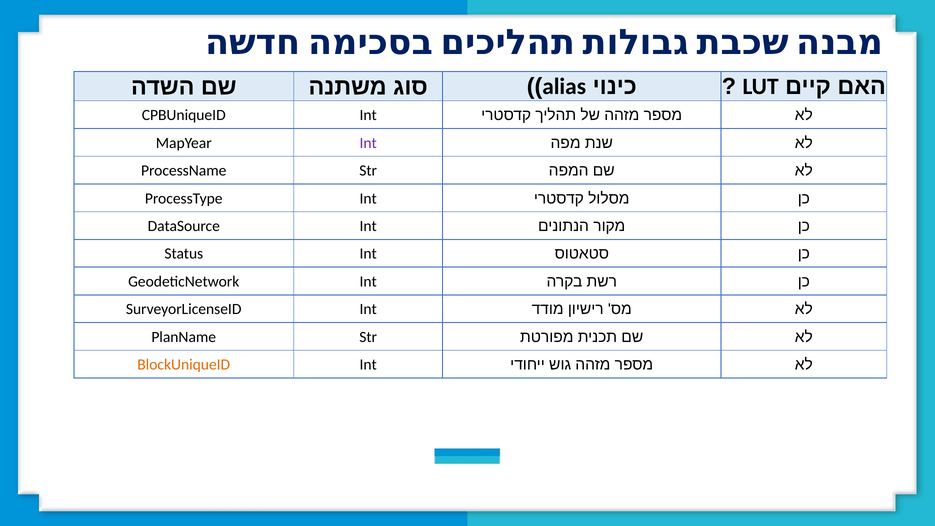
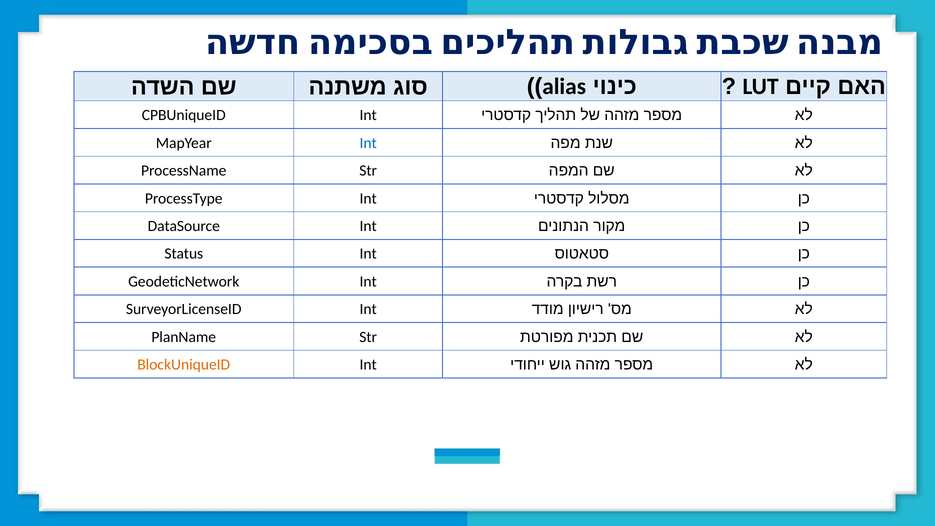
Int colour: purple -> blue (368, 143)
